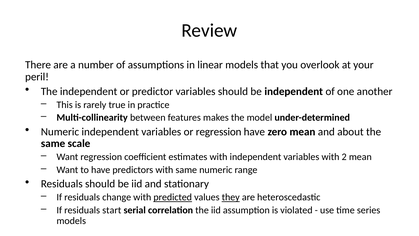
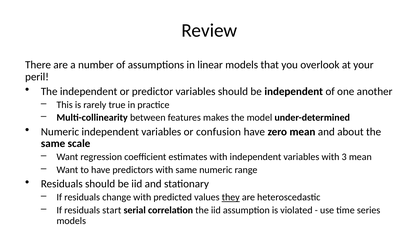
or regression: regression -> confusion (219, 132)
2: 2 -> 3 (344, 157)
predicted underline: present -> none (173, 197)
